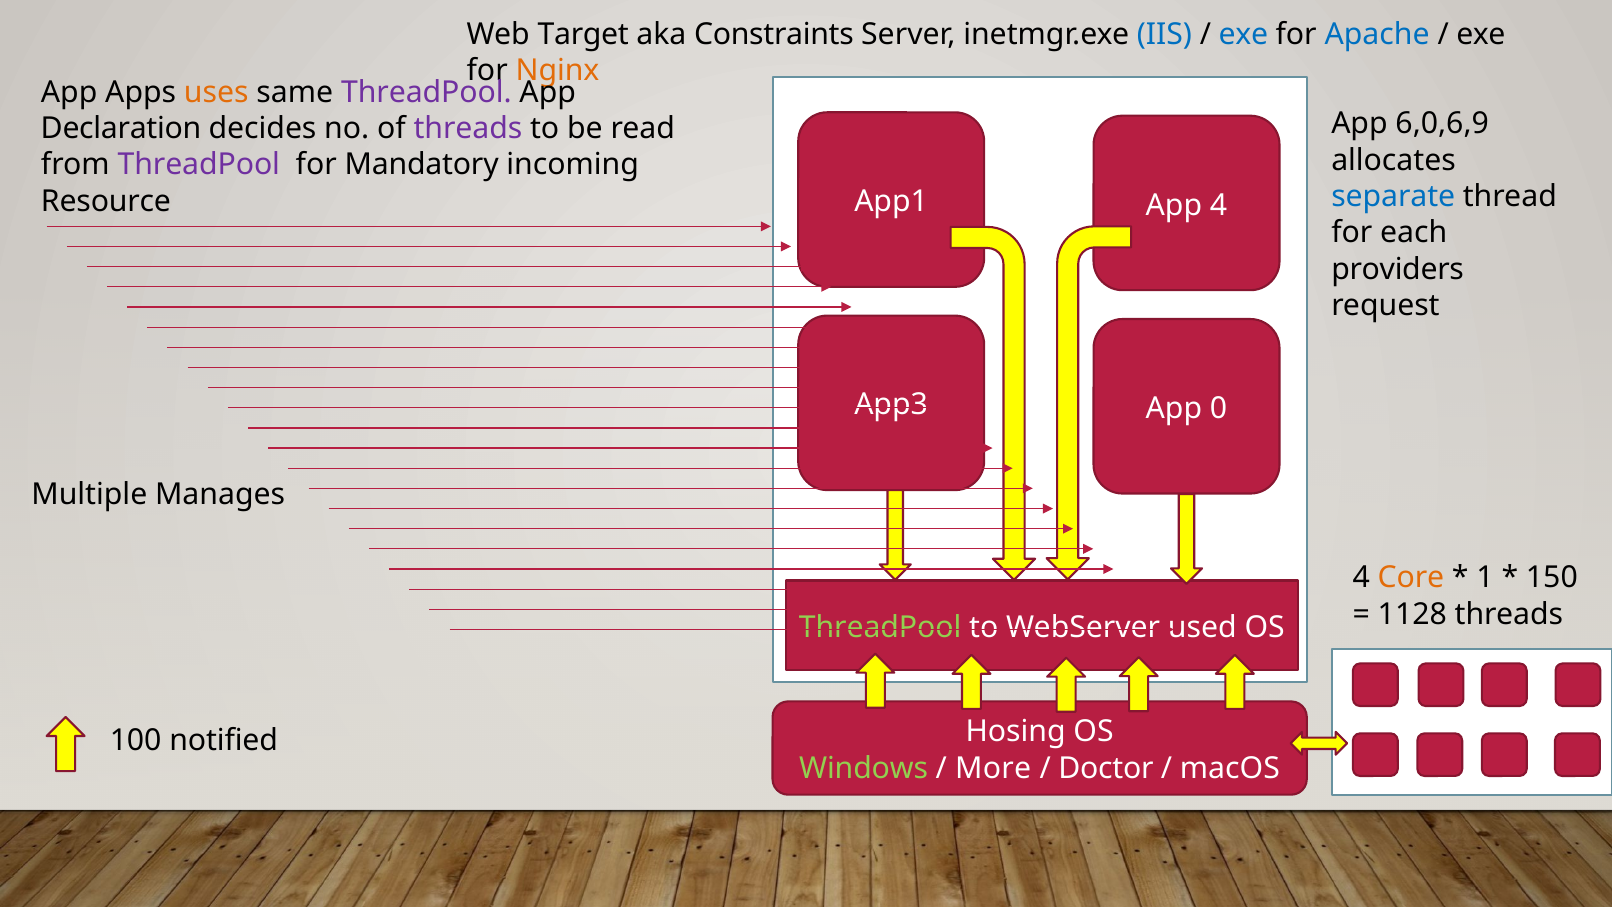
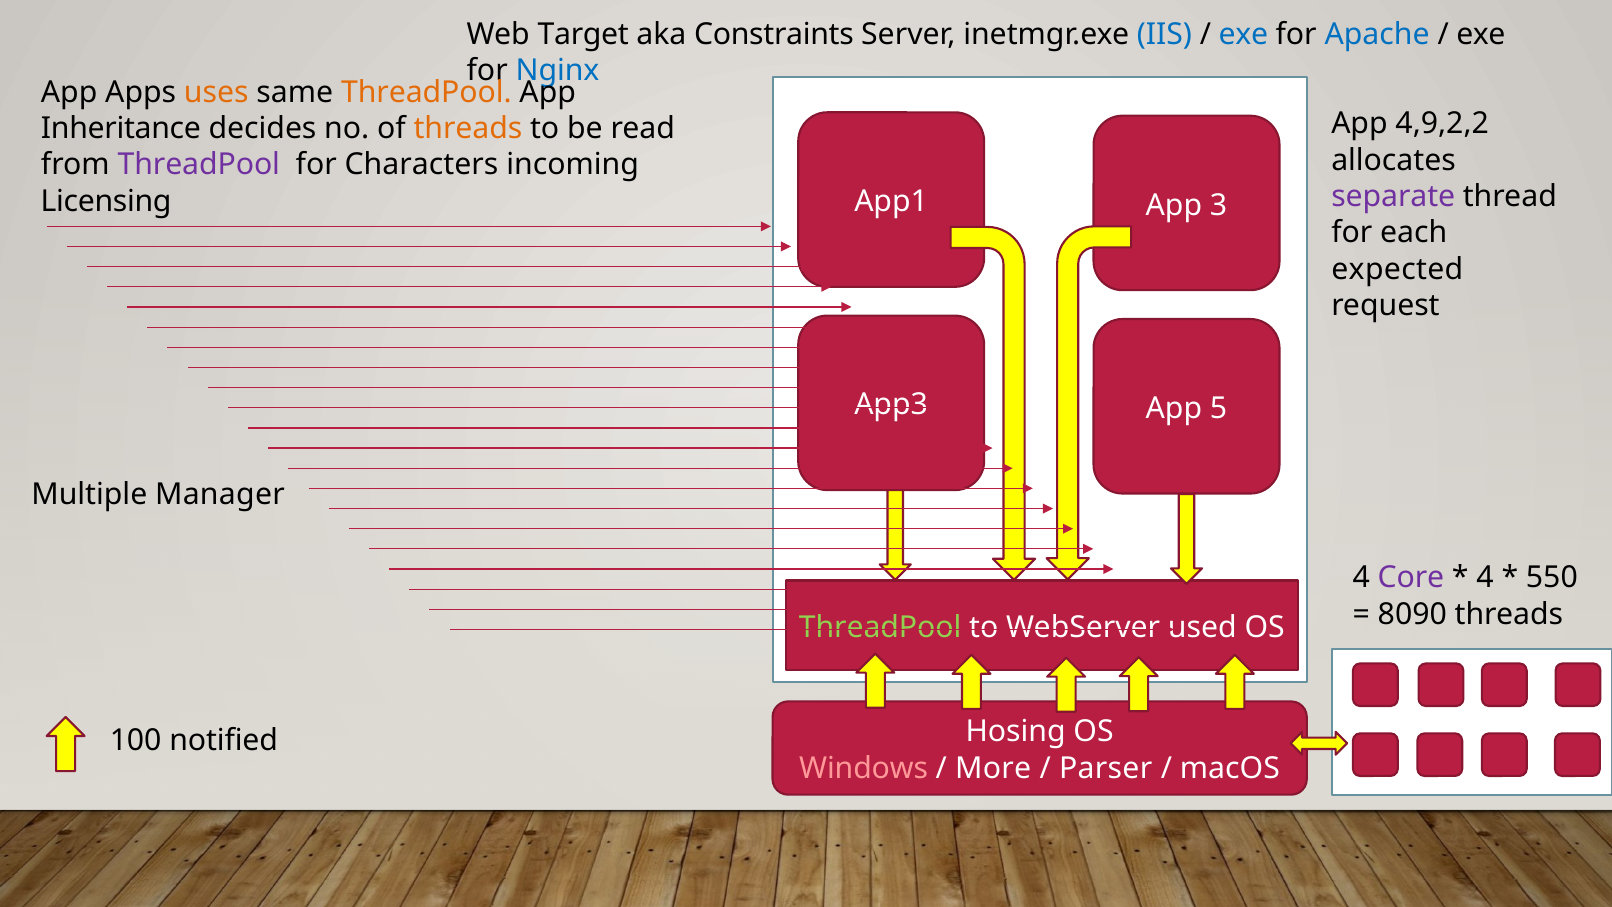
Nginx colour: orange -> blue (558, 70)
ThreadPool colour: purple -> orange (426, 92)
6,0,6,9: 6,0,6,9 -> 4,9,2,2 (1442, 124)
Declaration: Declaration -> Inheritance (121, 129)
threads colour: purple -> orange (468, 129)
Mandatory: Mandatory -> Characters (422, 165)
separate colour: blue -> purple (1393, 196)
Resource: Resource -> Licensing (106, 201)
App 4: 4 -> 3 (1219, 205)
providers: providers -> expected (1397, 269)
0: 0 -> 5 (1219, 408)
Manages: Manages -> Manager (220, 494)
Core colour: orange -> purple (1411, 578)
1: 1 -> 4 (1485, 578)
150: 150 -> 550 (1552, 578)
1128: 1128 -> 8090 (1412, 614)
Windows colour: light green -> pink (864, 768)
Doctor: Doctor -> Parser (1106, 768)
